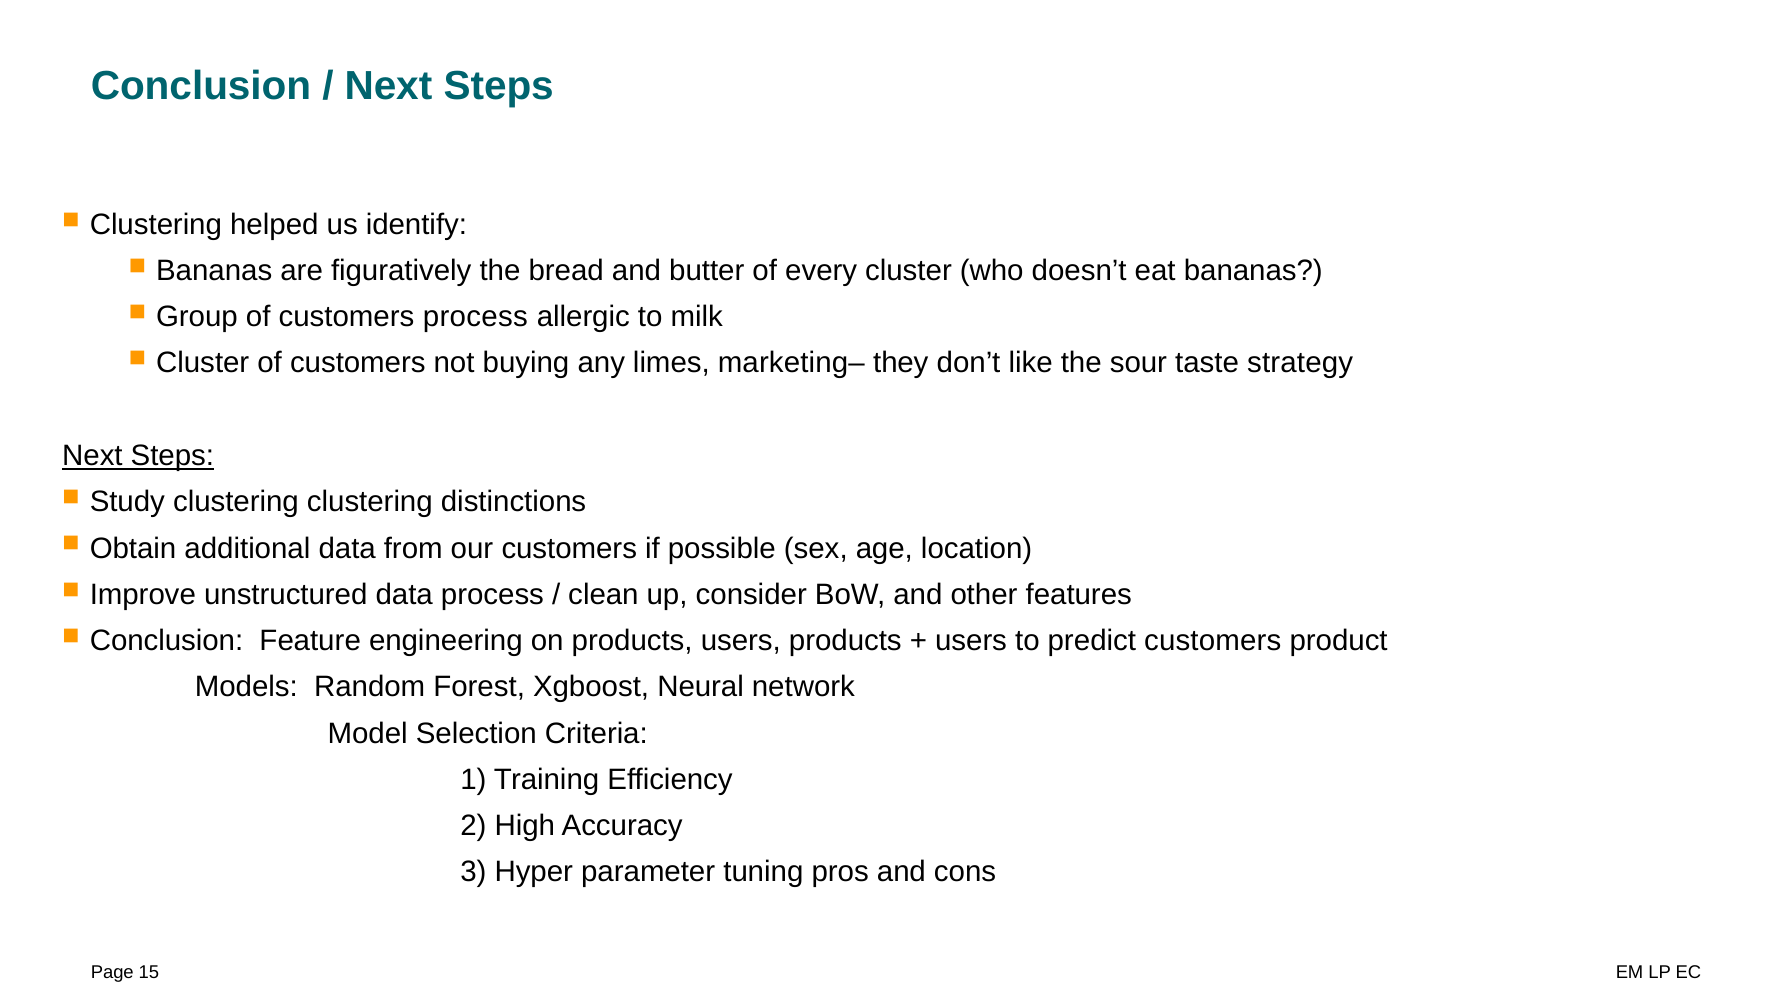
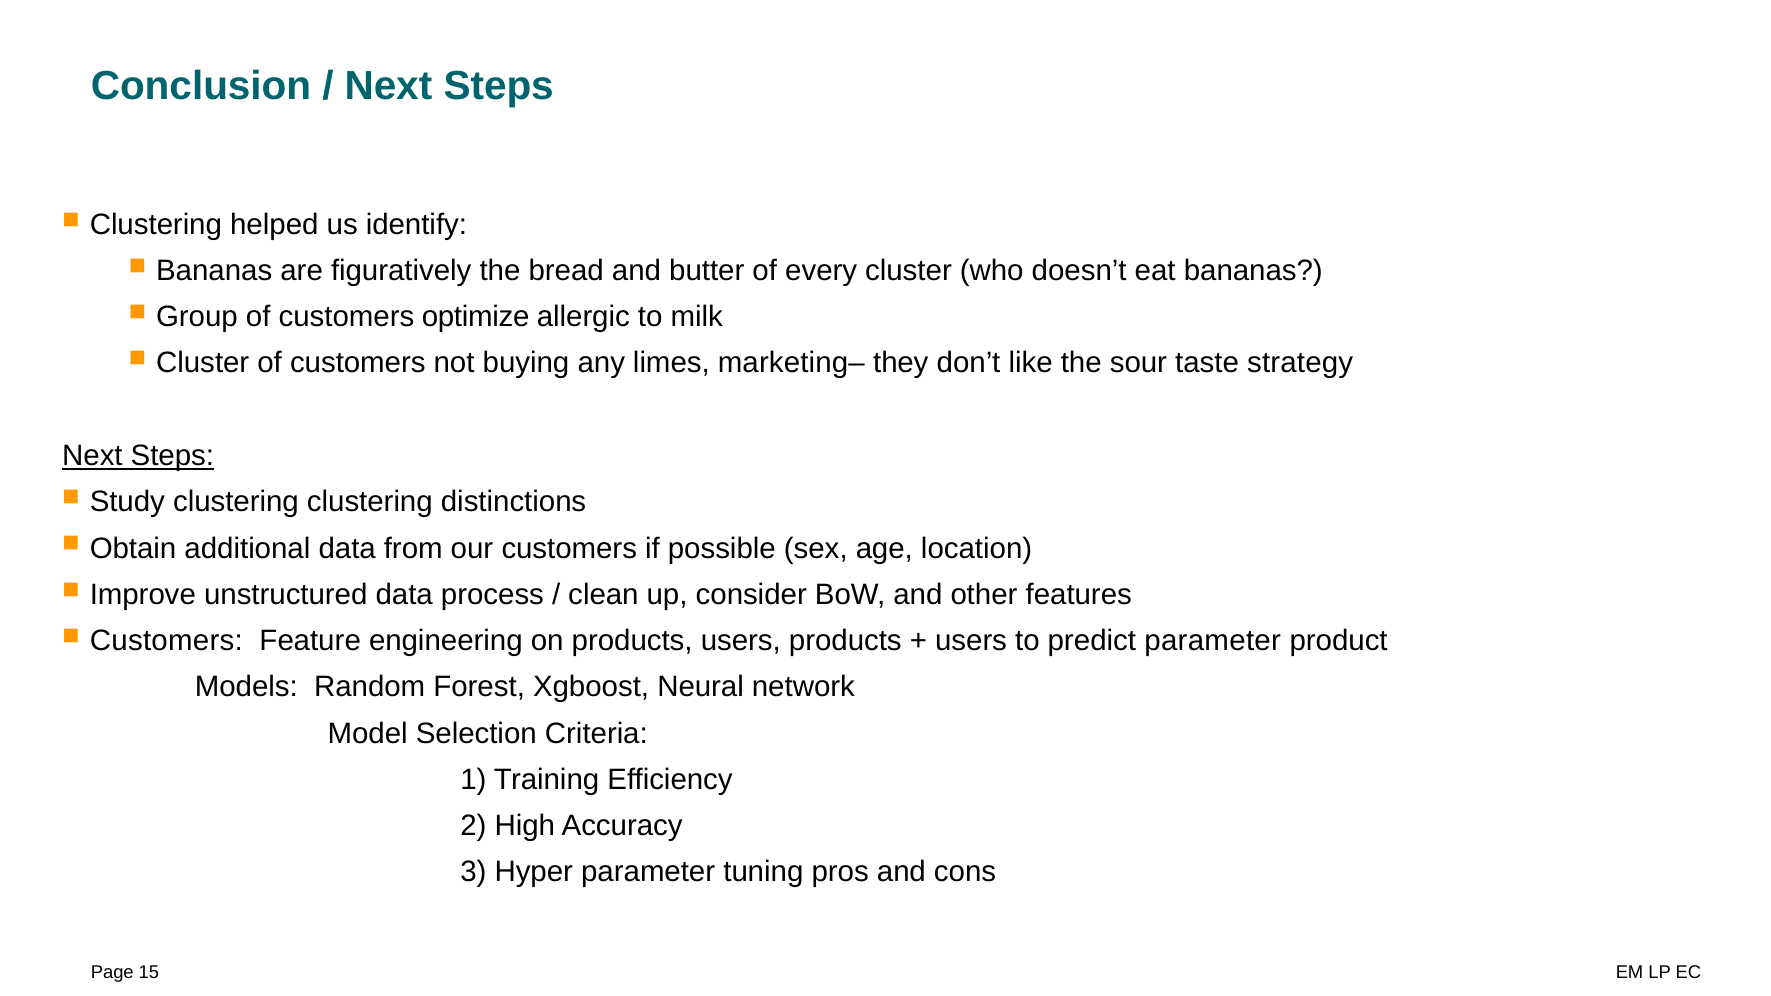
customers process: process -> optimize (476, 317)
Conclusion: Conclusion -> Customers (166, 641)
predict customers: customers -> parameter (1213, 641)
